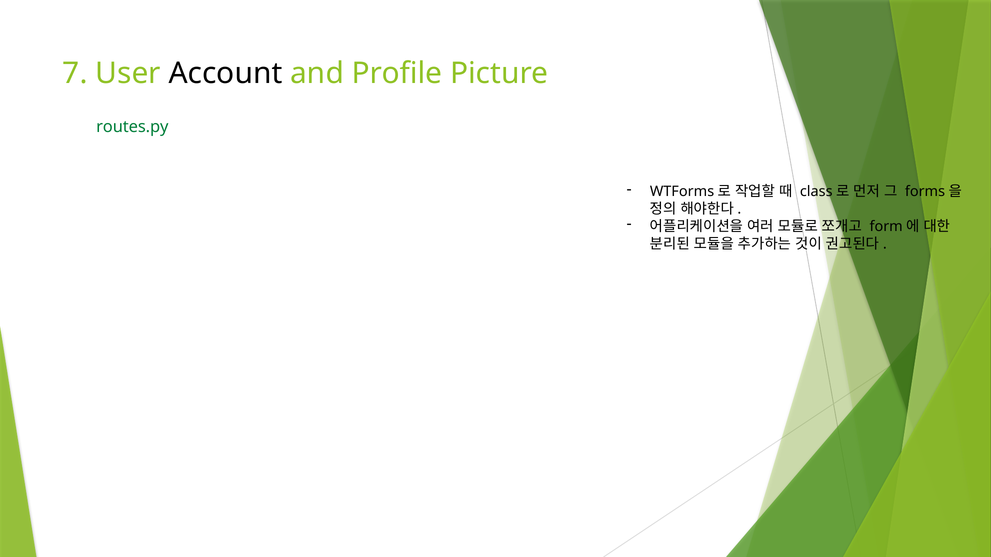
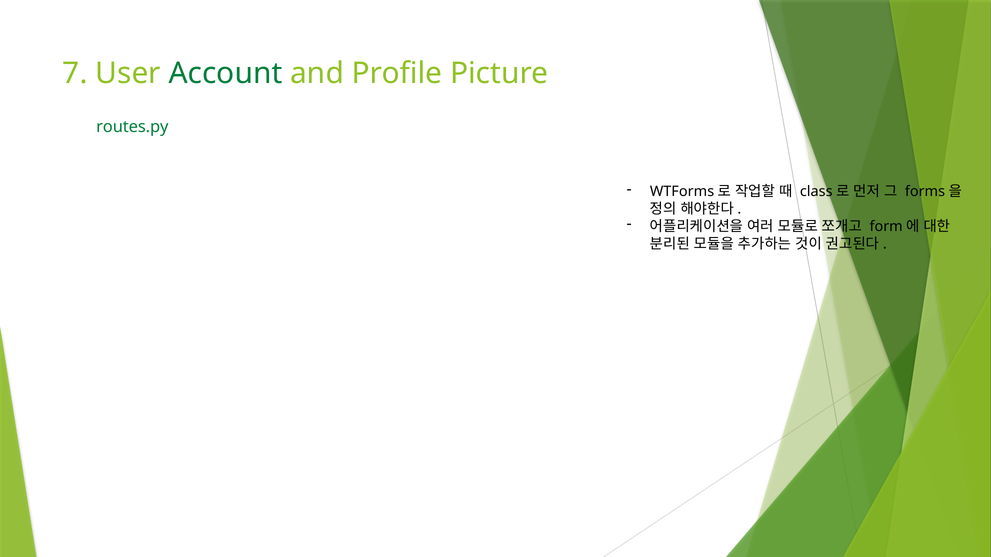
Account colour: black -> green (225, 73)
